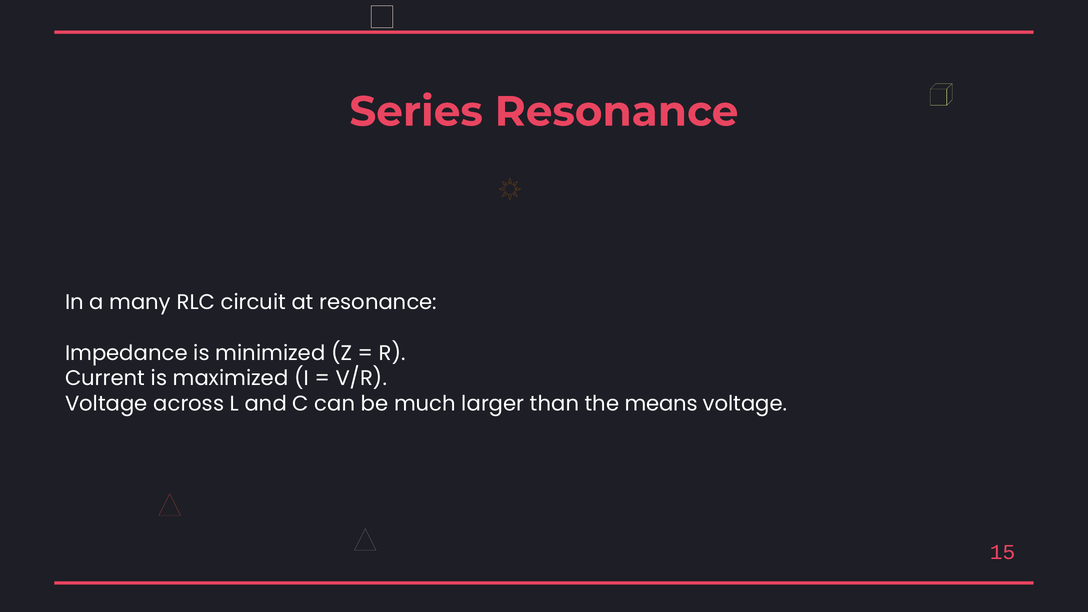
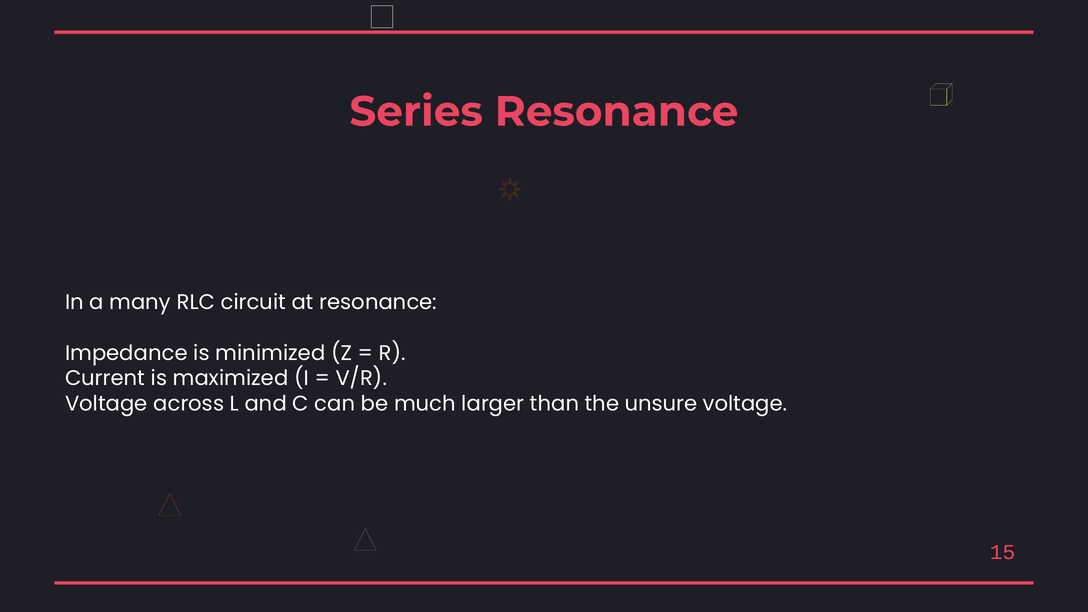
means: means -> unsure (661, 404)
